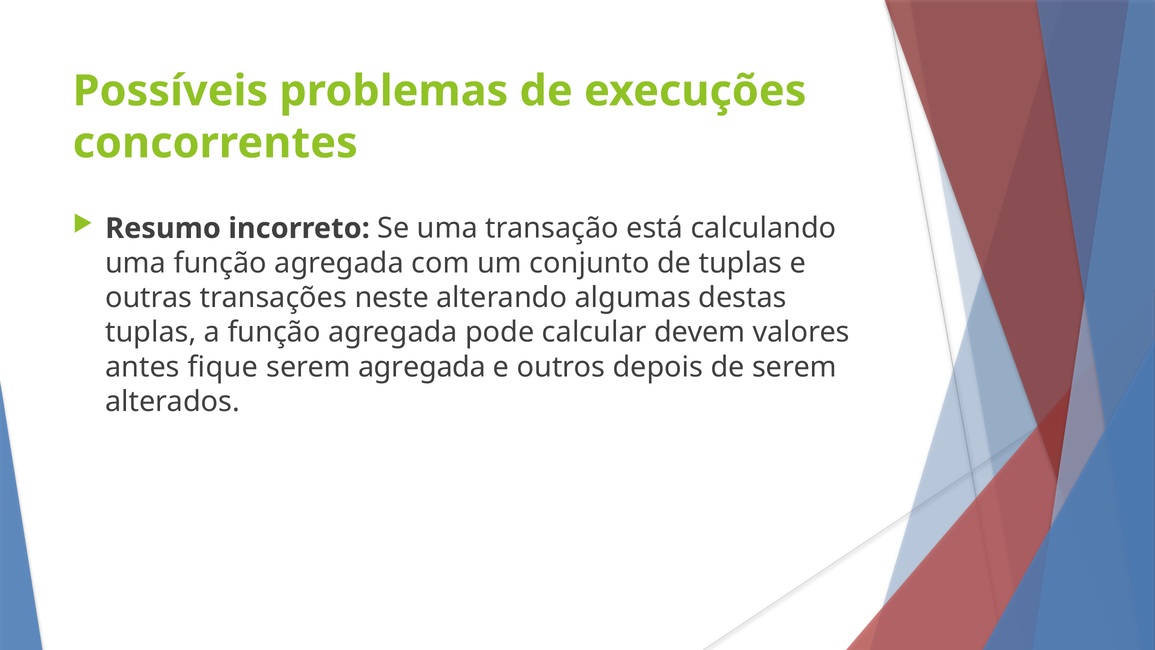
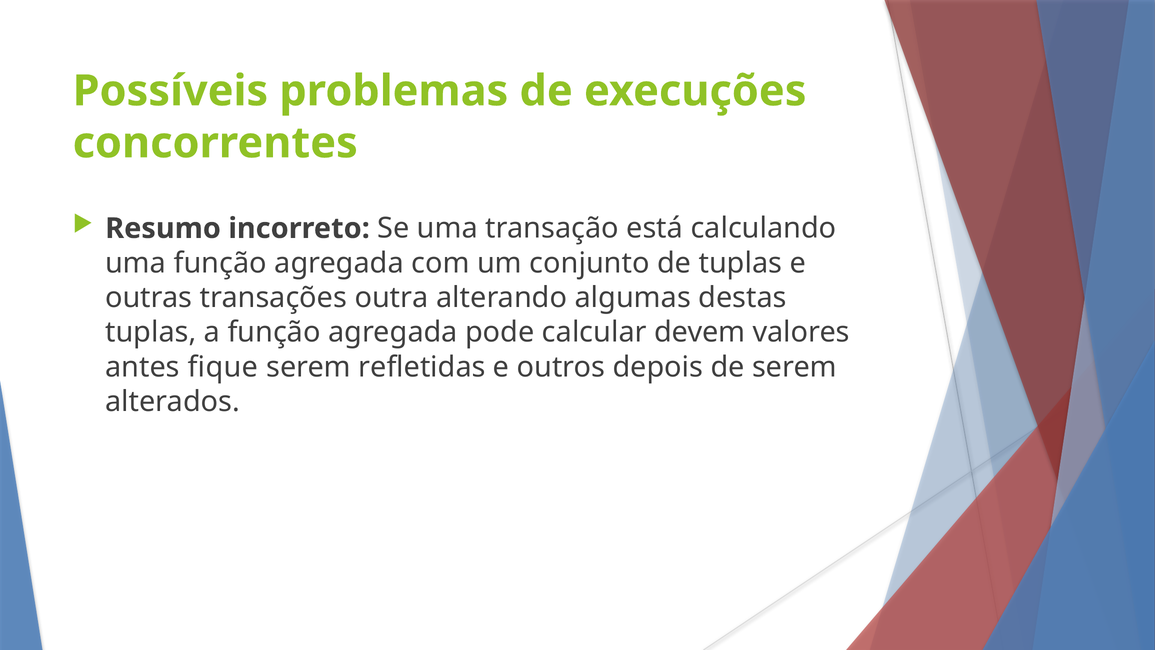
neste: neste -> outra (392, 298)
serem agregada: agregada -> refletidas (422, 367)
